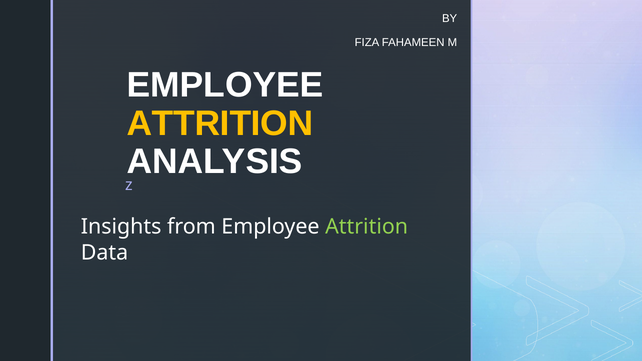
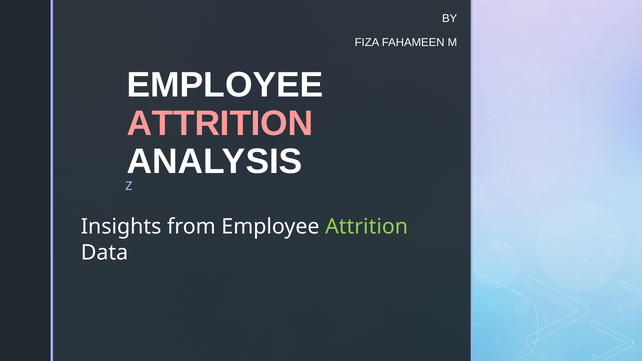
ATTRITION colour: yellow -> pink (220, 123)
